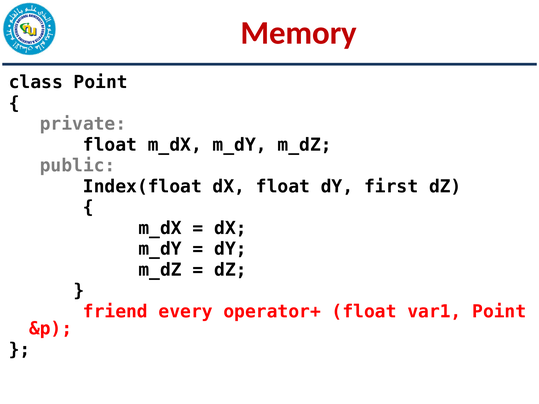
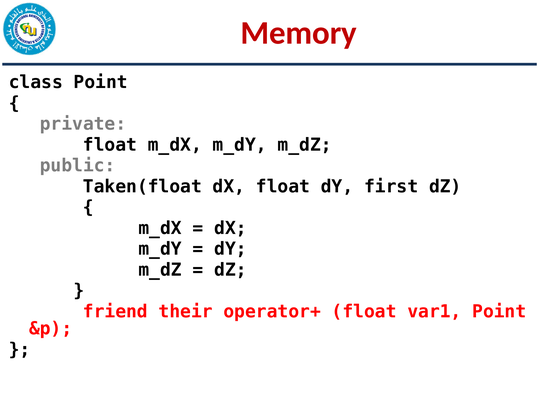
Index(float: Index(float -> Taken(float (142, 187)
every: every -> their (186, 312)
